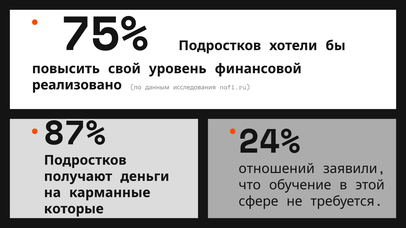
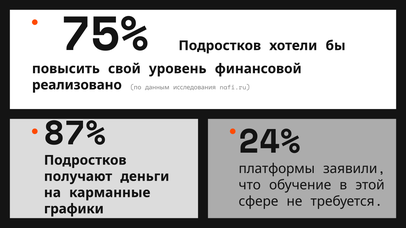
отношений: отношений -> платформы (277, 169)
которые: которые -> графики (74, 209)
